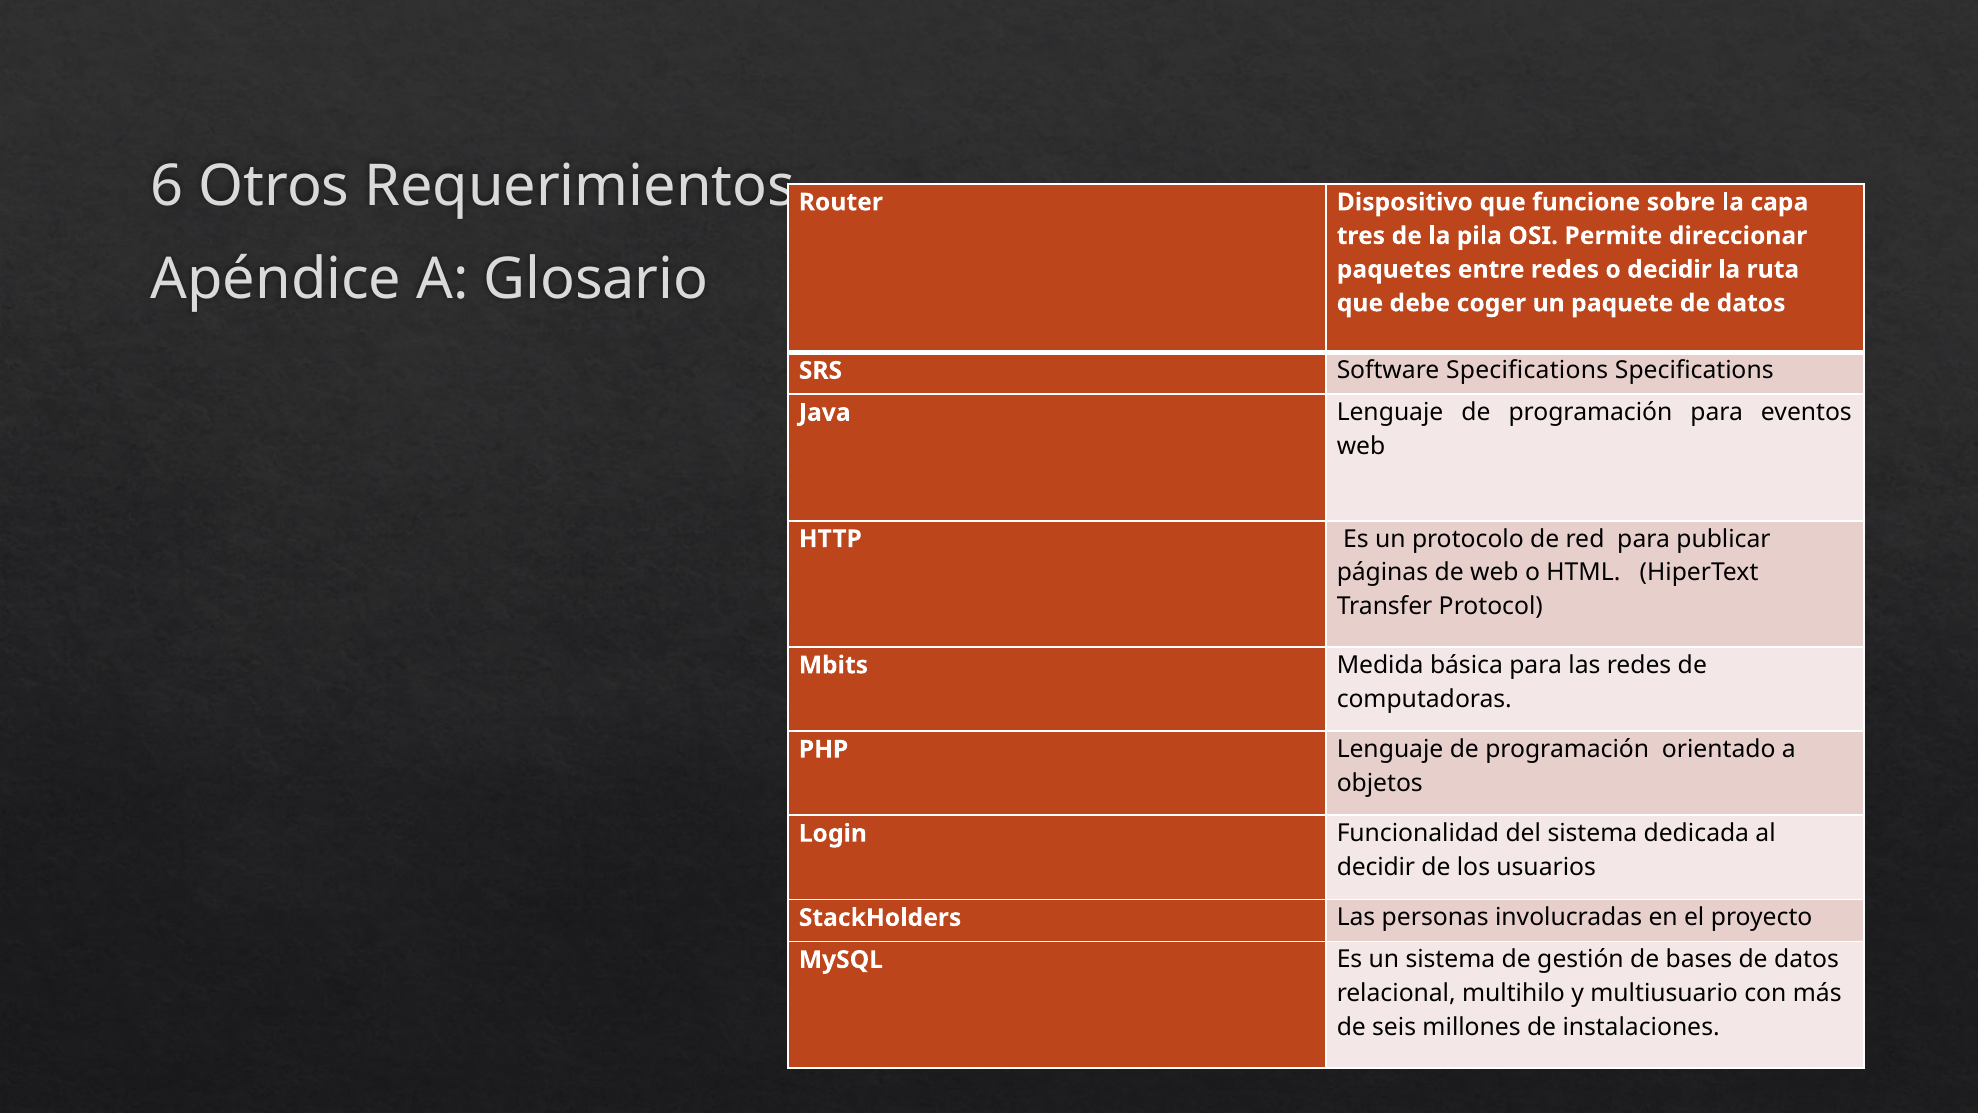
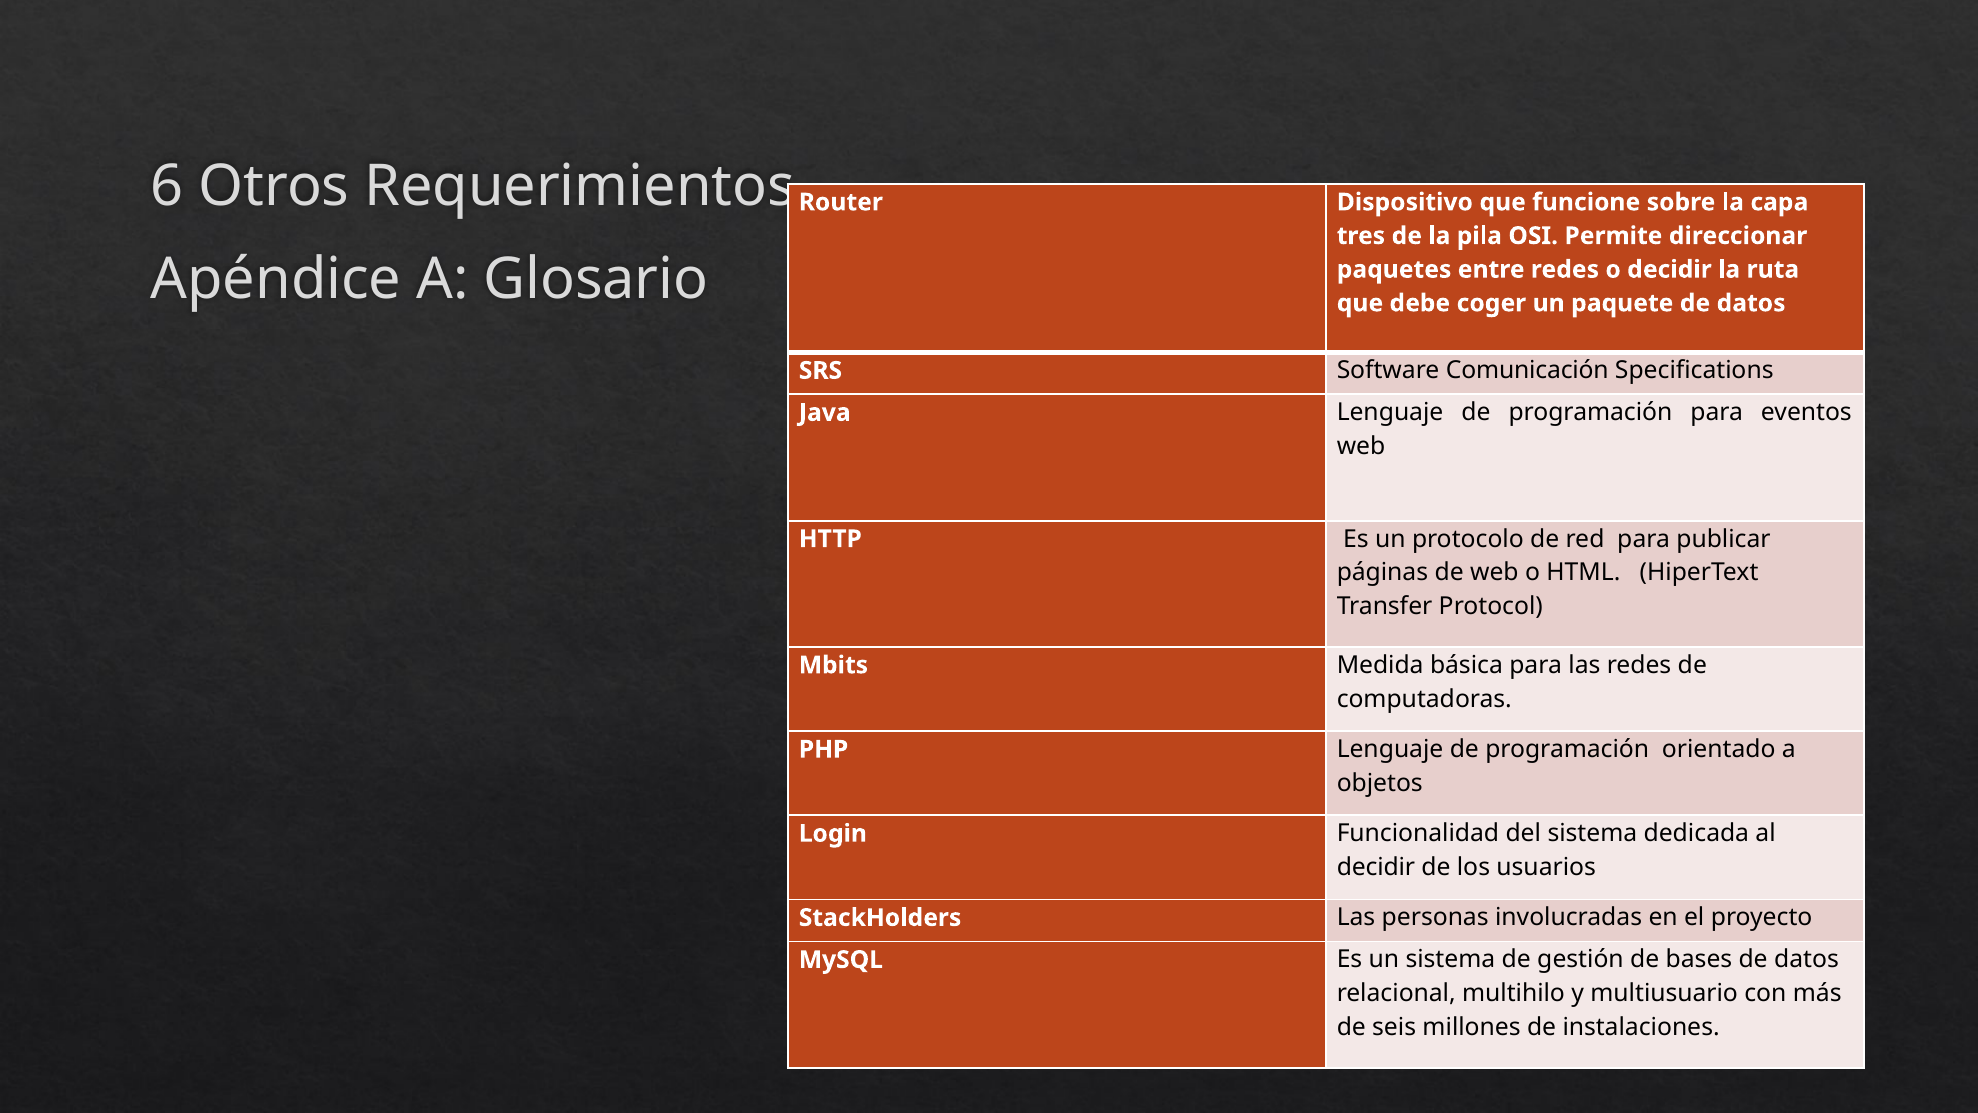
Software Specifications: Specifications -> Comunicación (1527, 370)
